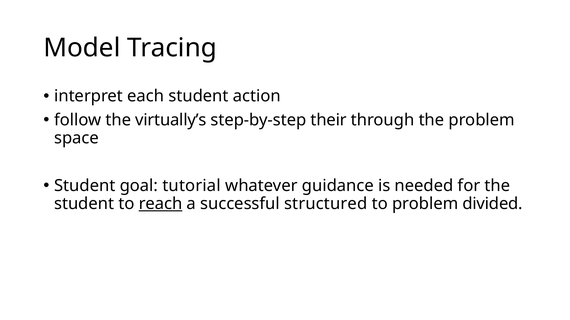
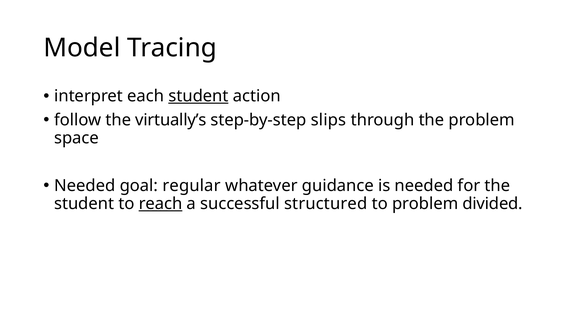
student underline: none -> present (198, 96)
their: their -> slips (329, 120)
Student: Student -> Needed (85, 186)
tutorial: tutorial -> regular (192, 186)
